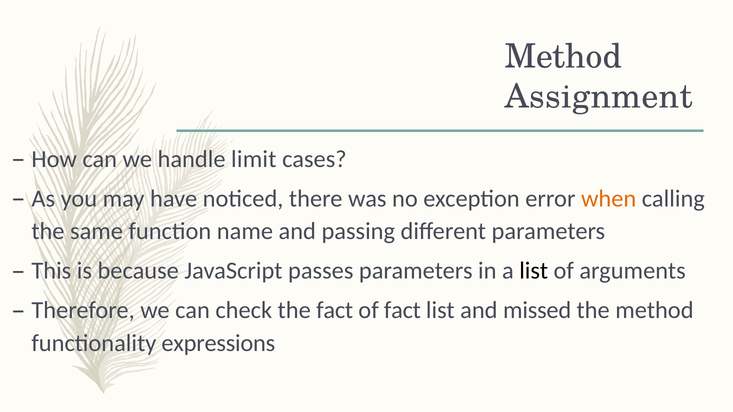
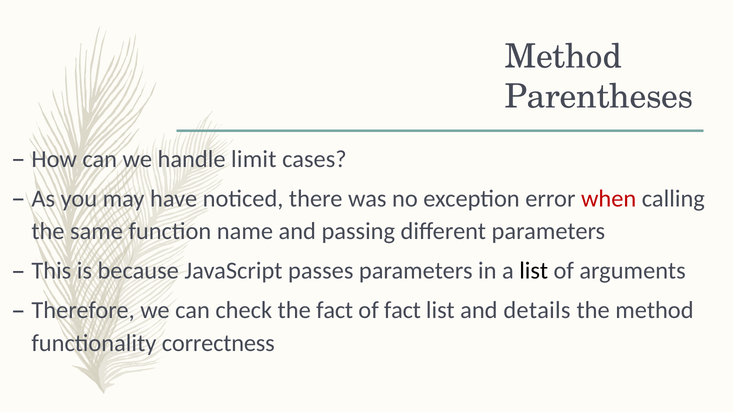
Assignment: Assignment -> Parentheses (599, 97)
when colour: orange -> red (609, 199)
missed: missed -> details (537, 311)
expressions: expressions -> correctness (218, 343)
